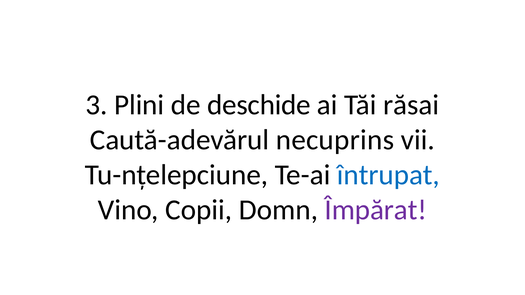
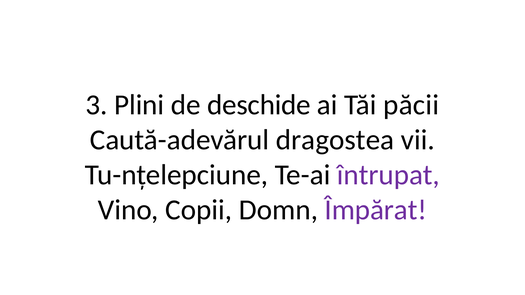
răsai: răsai -> păcii (411, 105)
necuprins: necuprins -> dragostea (335, 140)
întrupat colour: blue -> purple (388, 175)
